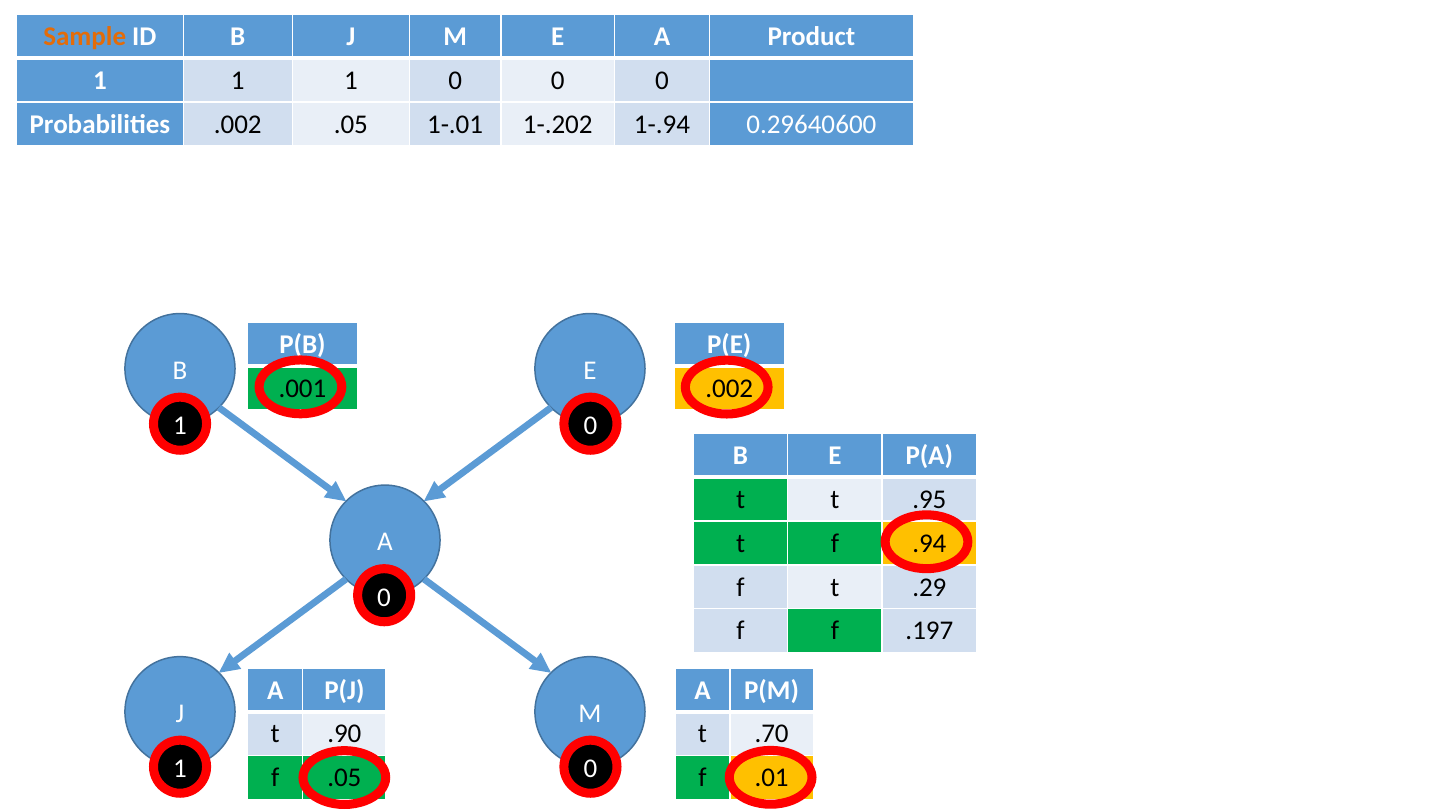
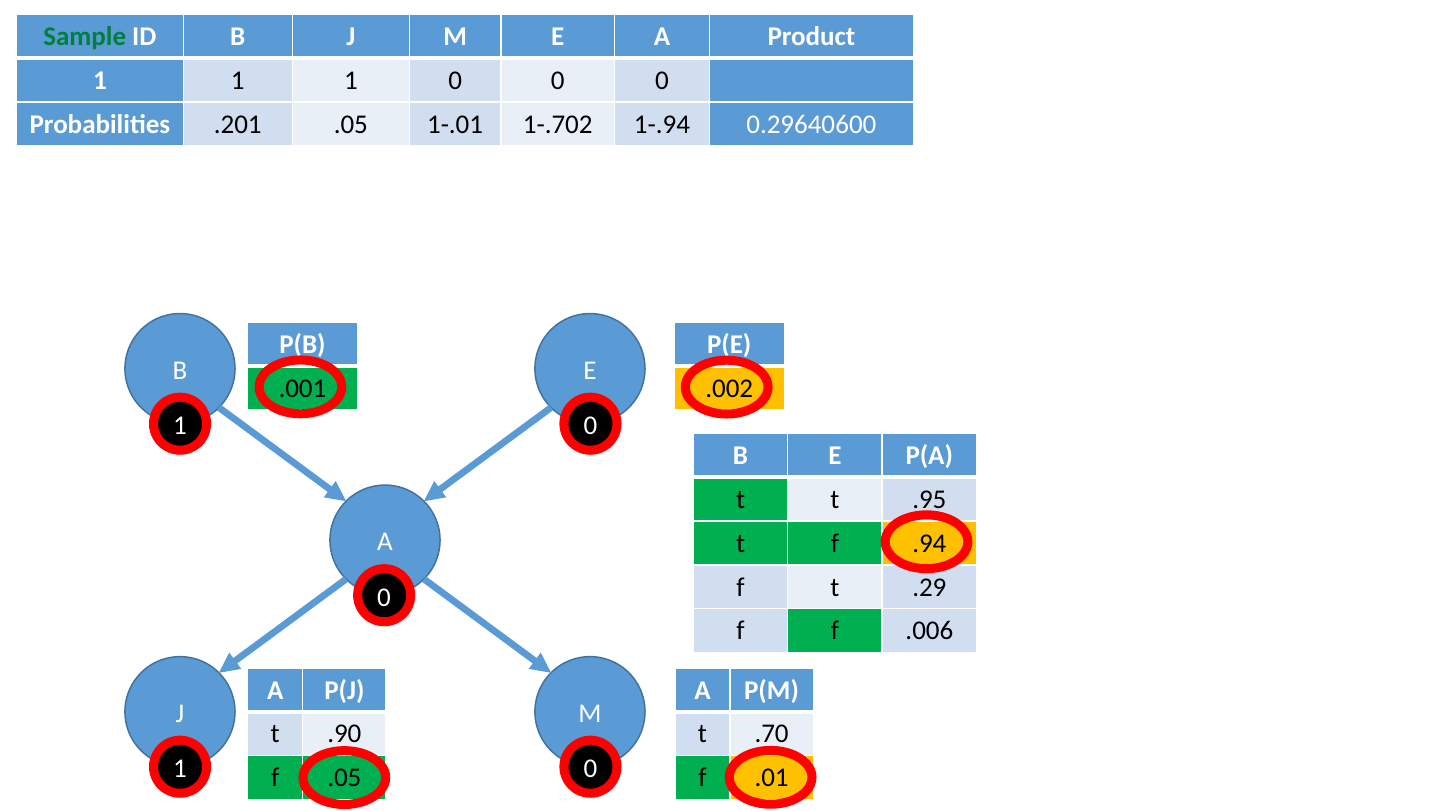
Sample colour: orange -> green (85, 37)
Probabilities .002: .002 -> .201 (238, 124)
1-.202: 1-.202 -> 1-.702 (558, 124)
.197: .197 -> .006 (929, 631)
